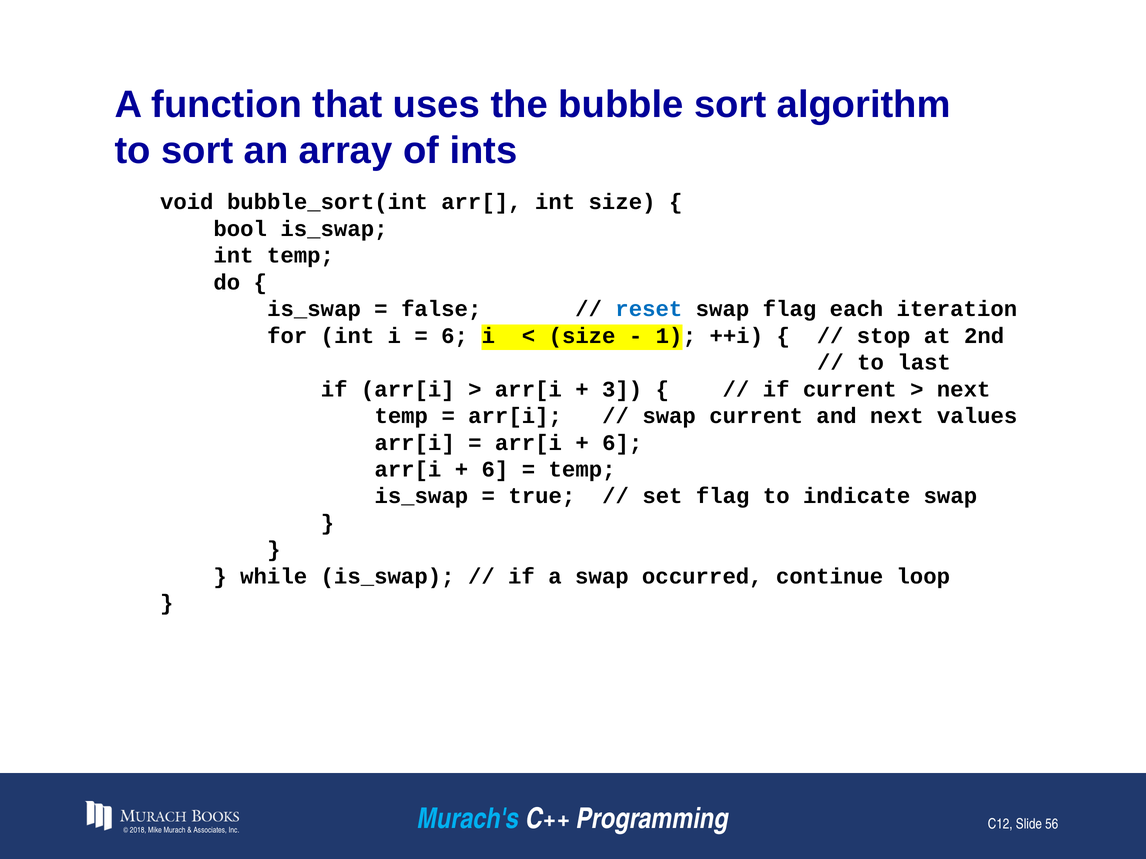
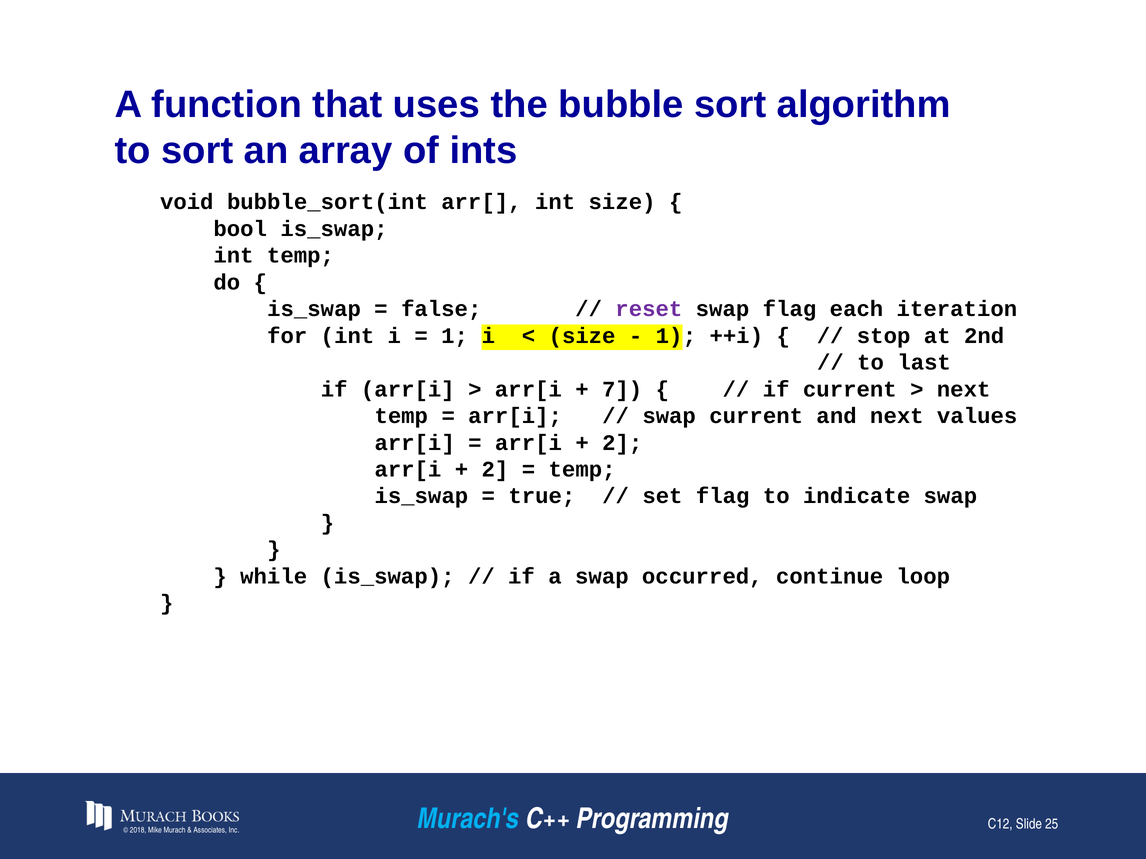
reset colour: blue -> purple (649, 309)
6: 6 -> 1 (455, 336)
3: 3 -> 7 (622, 389)
6: 6 -> 2 (622, 443)
6: 6 -> 2 (495, 470)
56: 56 -> 25 (1052, 825)
